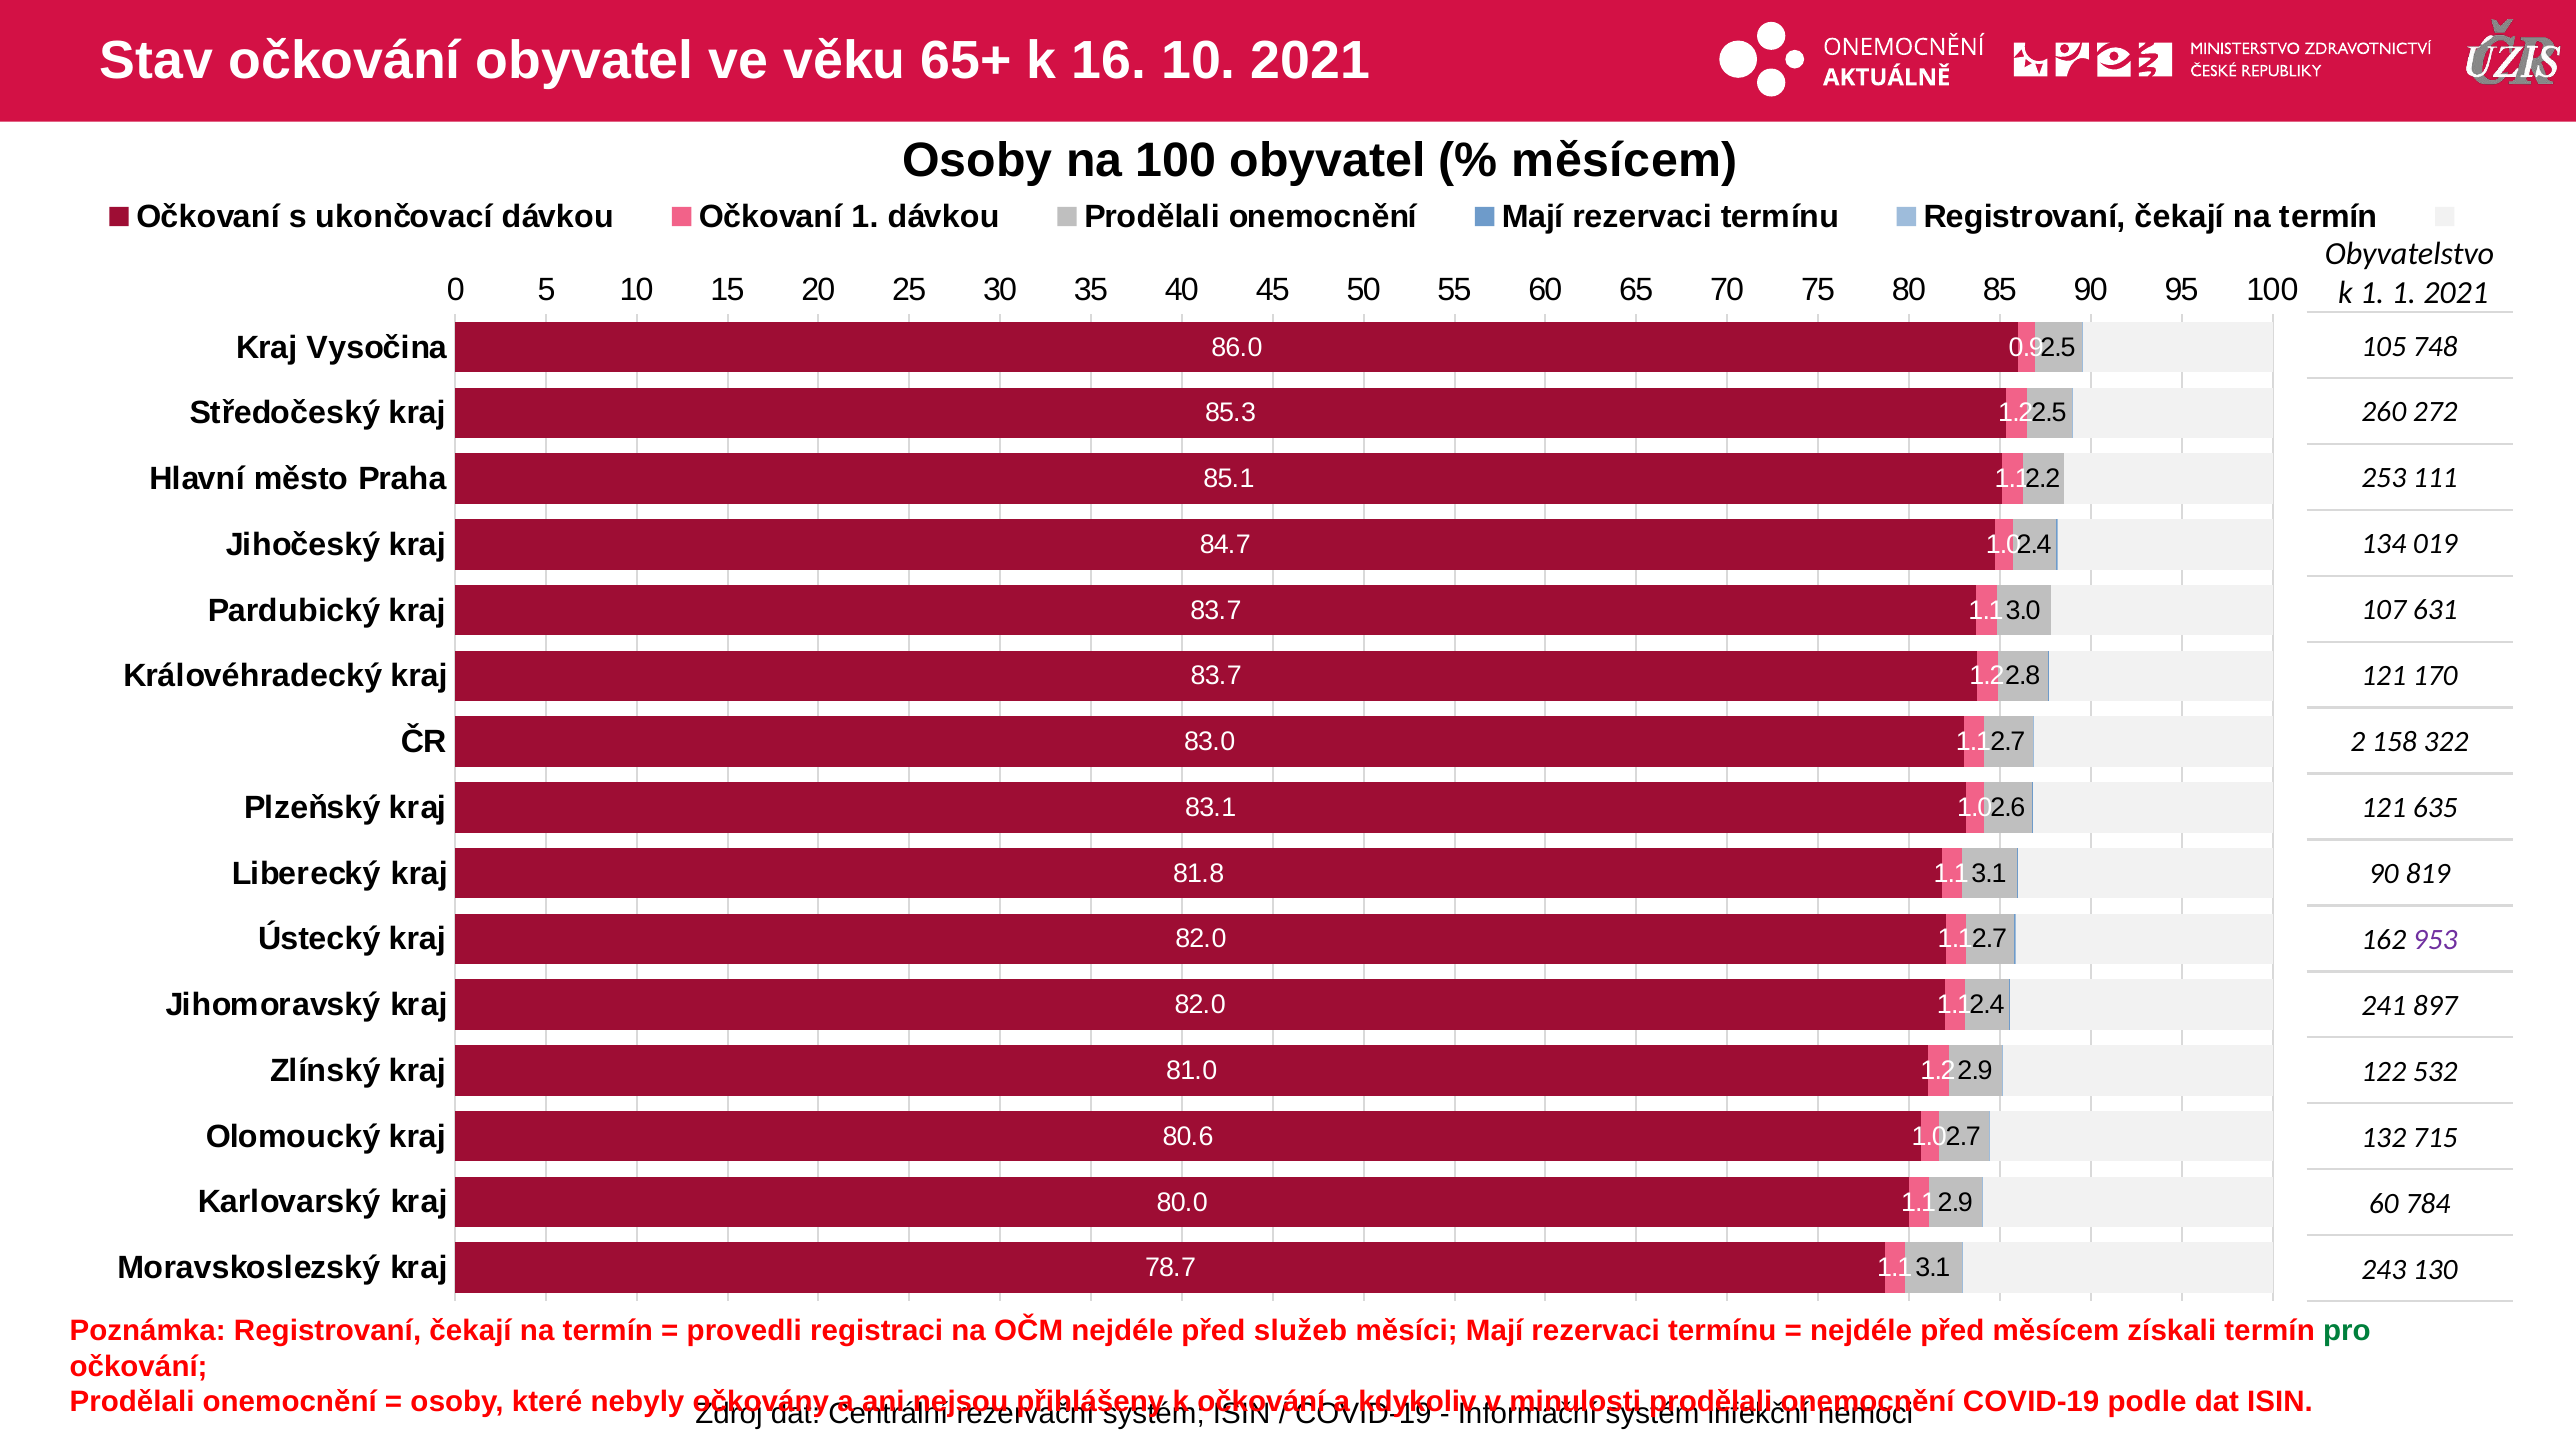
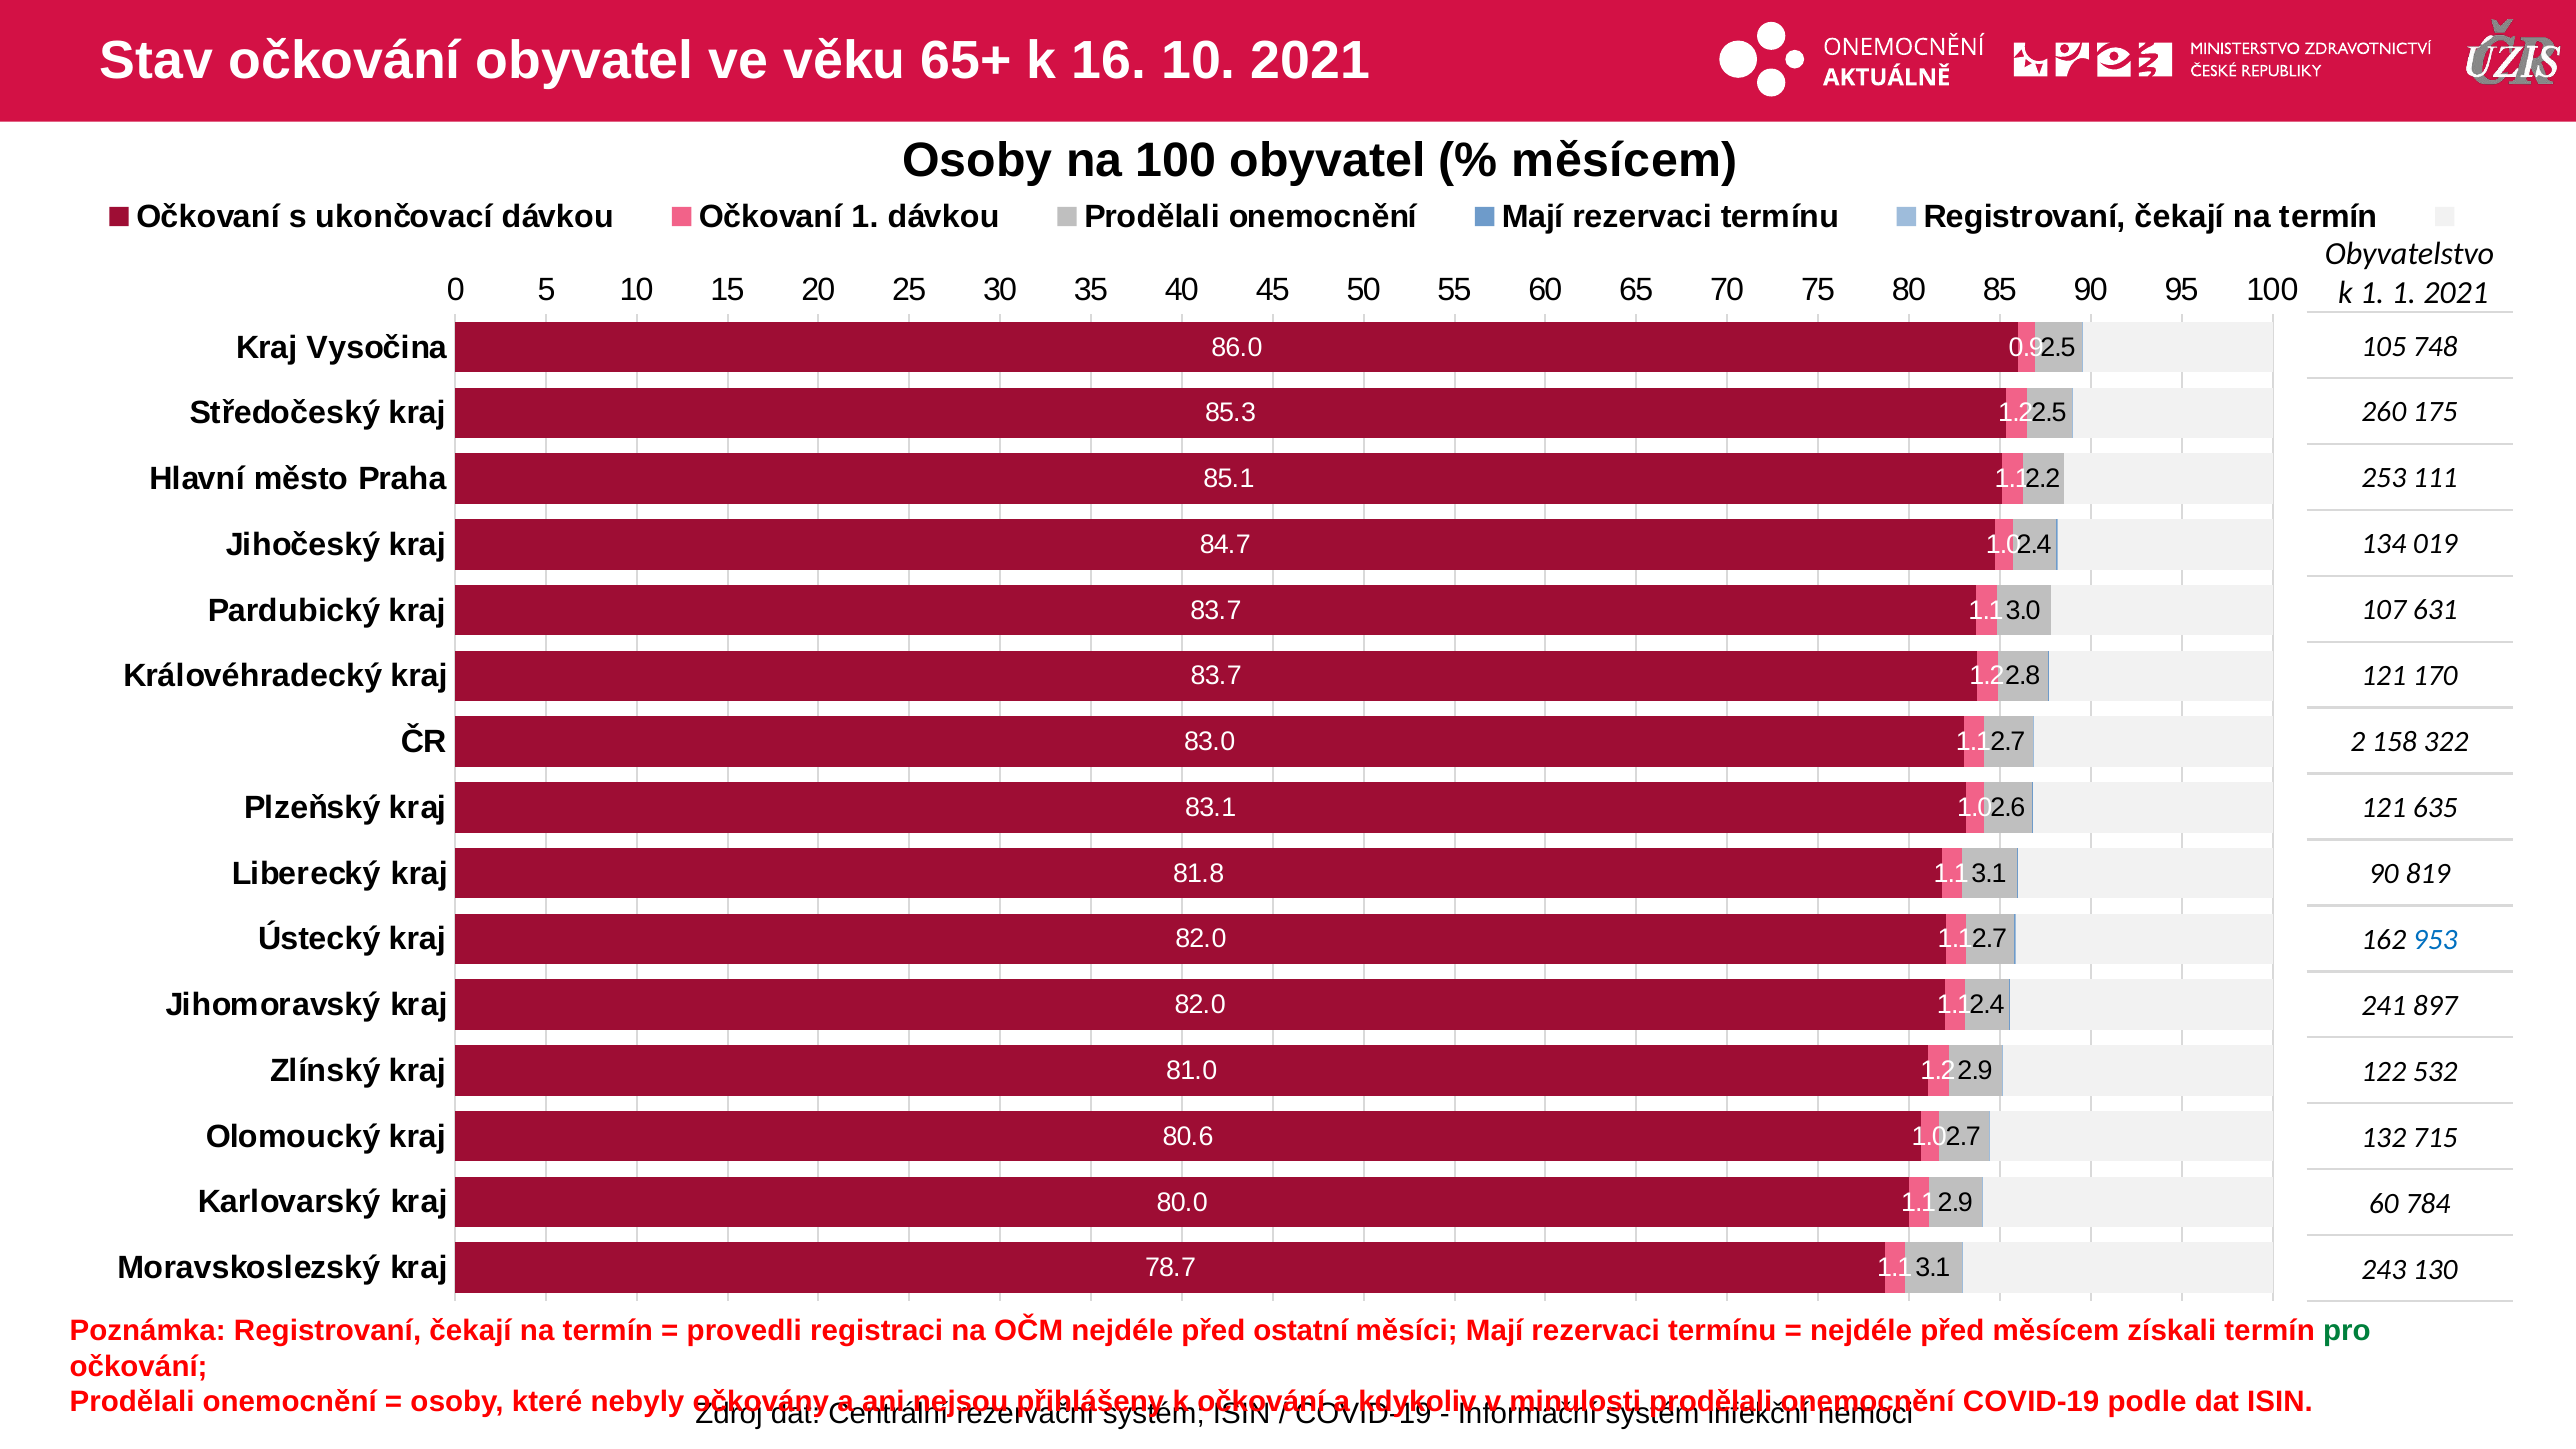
272: 272 -> 175 (2435, 412)
953 colour: purple -> blue (2435, 940)
služeb: služeb -> ostatní (1301, 1331)
